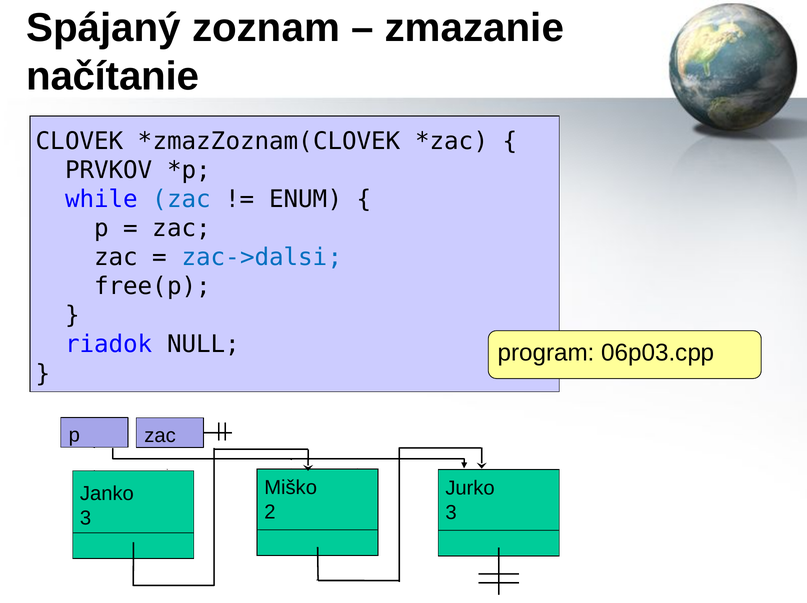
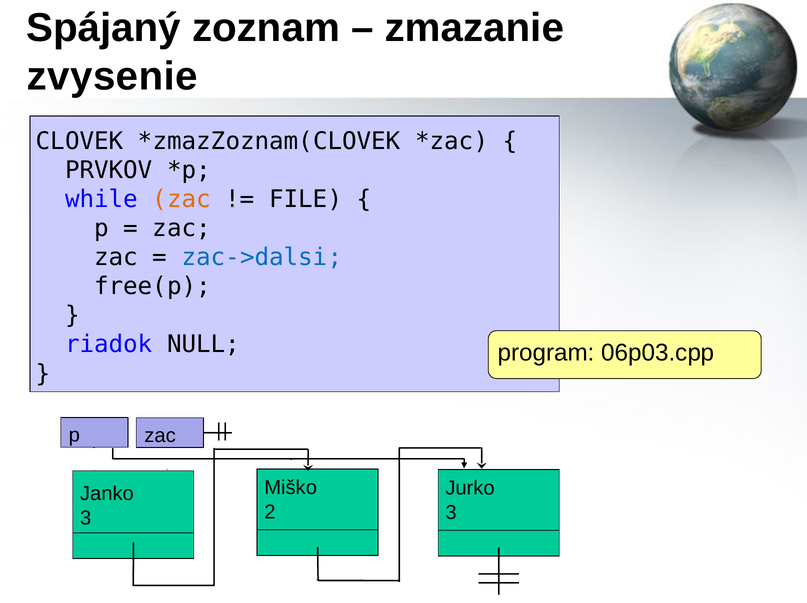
načítanie: načítanie -> zvysenie (112, 76)
zac colour: blue -> orange (182, 199)
ENUM: ENUM -> FILE (306, 199)
